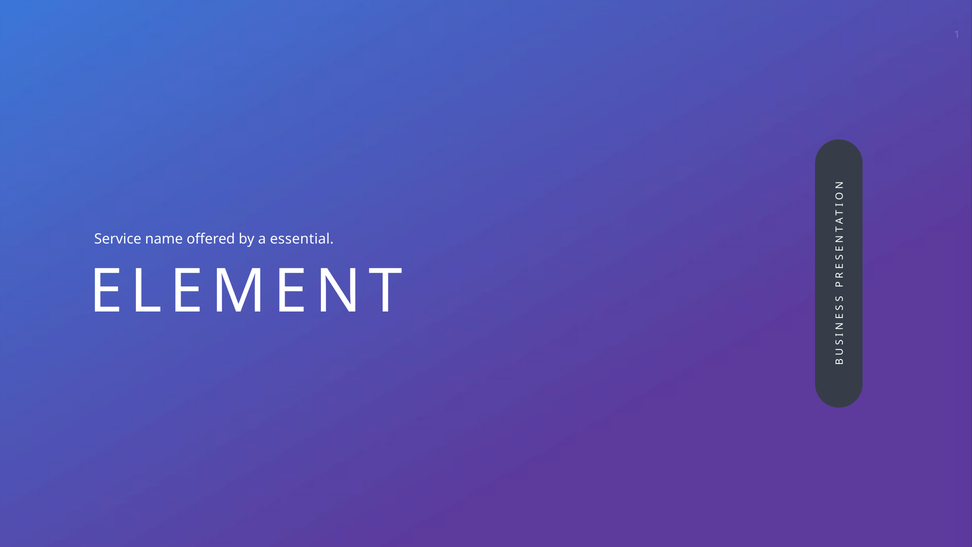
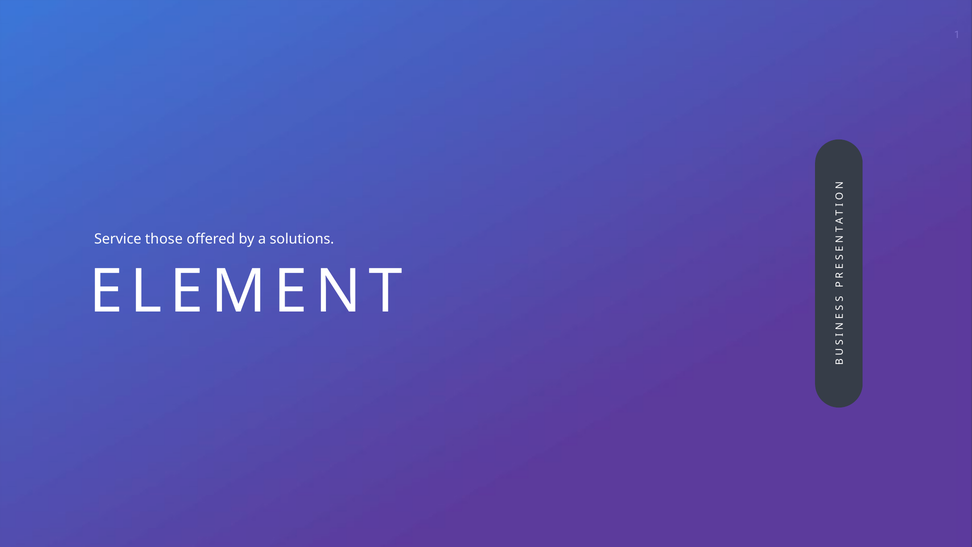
name: name -> those (164, 239)
essential: essential -> solutions (302, 239)
